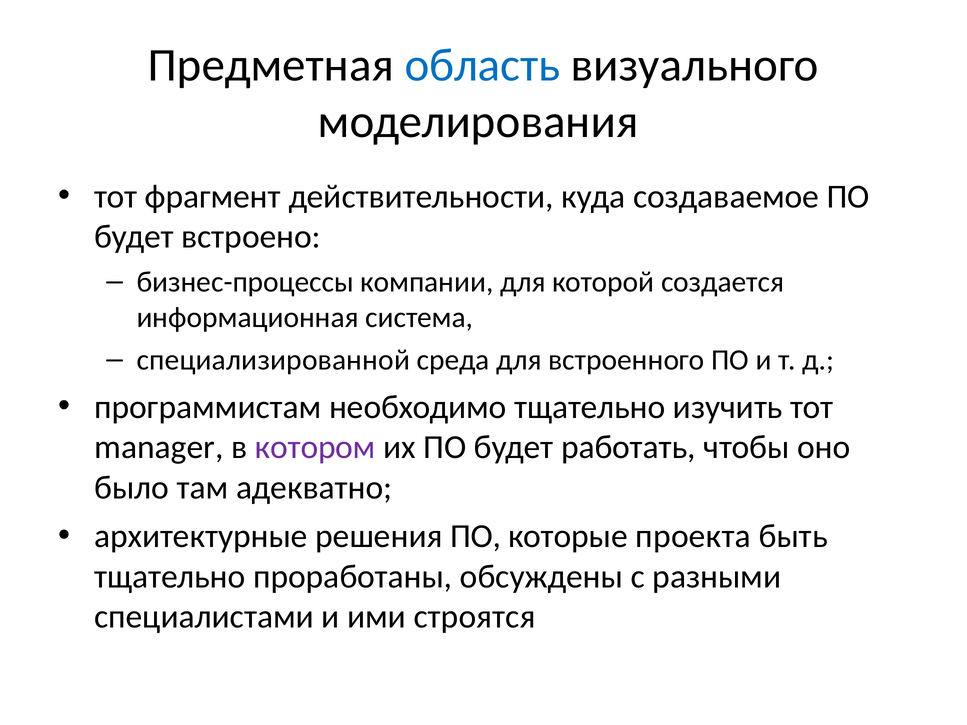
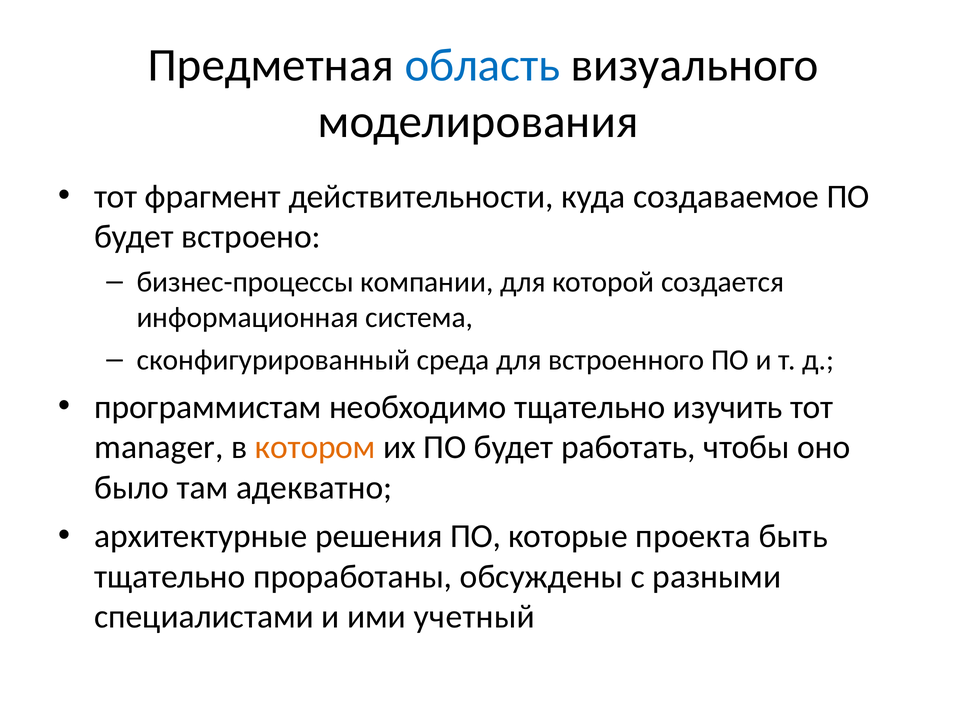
специализированной: специализированной -> сконфигурированный (273, 360)
котором colour: purple -> orange (315, 447)
строятся: строятся -> учетный (474, 617)
